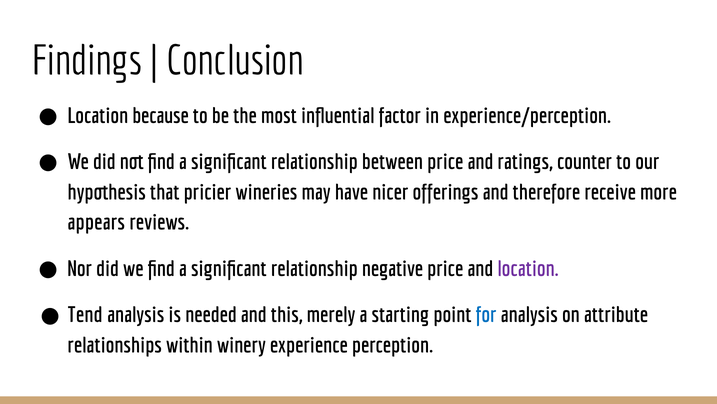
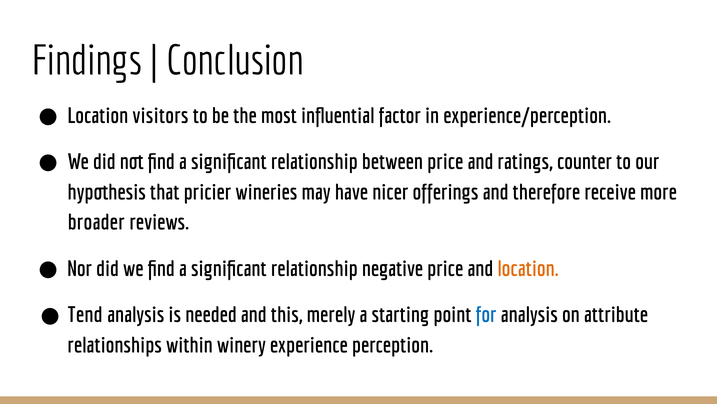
because: because -> visitors (160, 116)
appears: appears -> broader (96, 222)
location colour: purple -> orange (528, 268)
